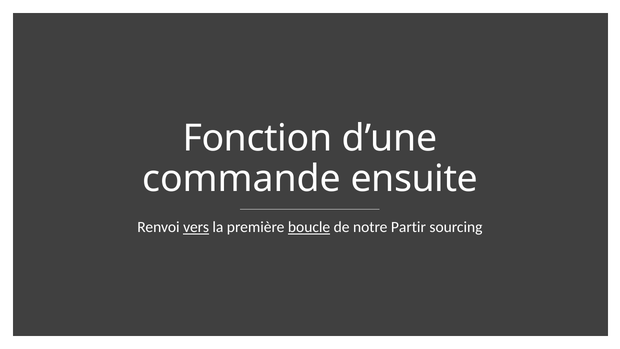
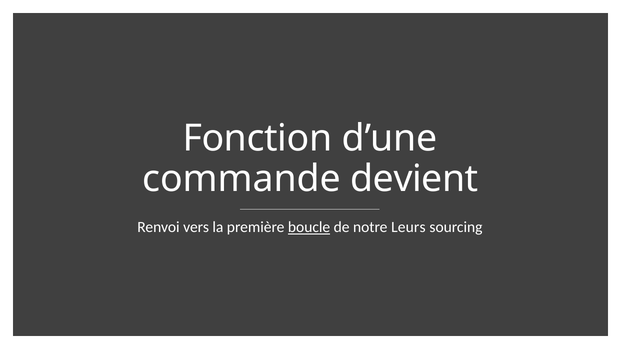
ensuite: ensuite -> devient (414, 179)
vers underline: present -> none (196, 227)
Partir: Partir -> Leurs (408, 227)
